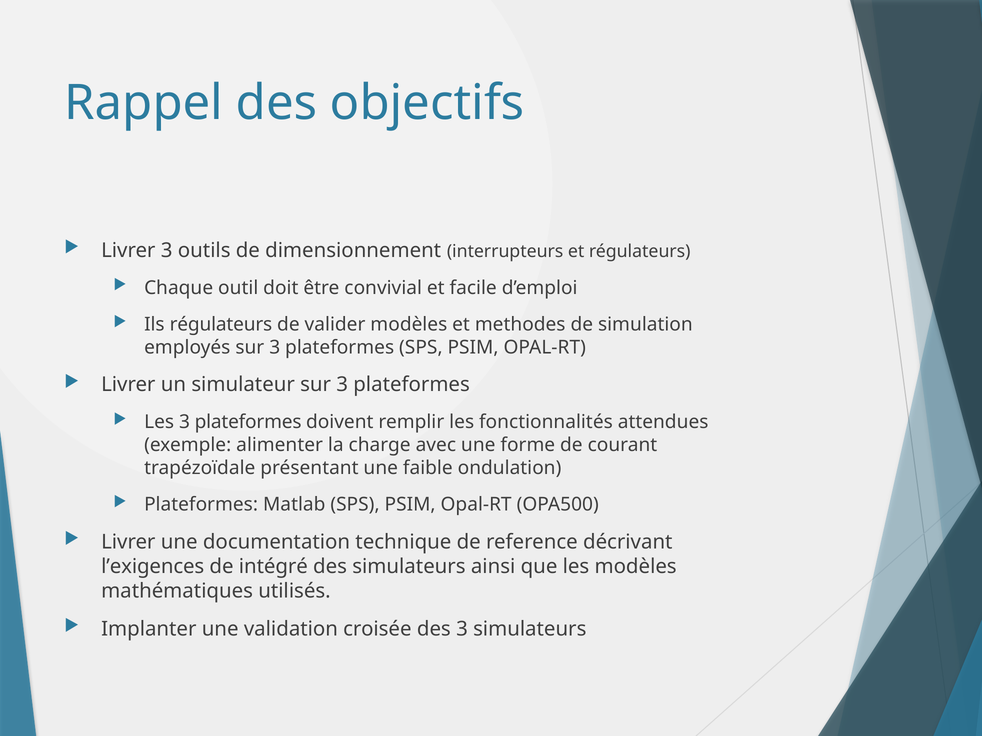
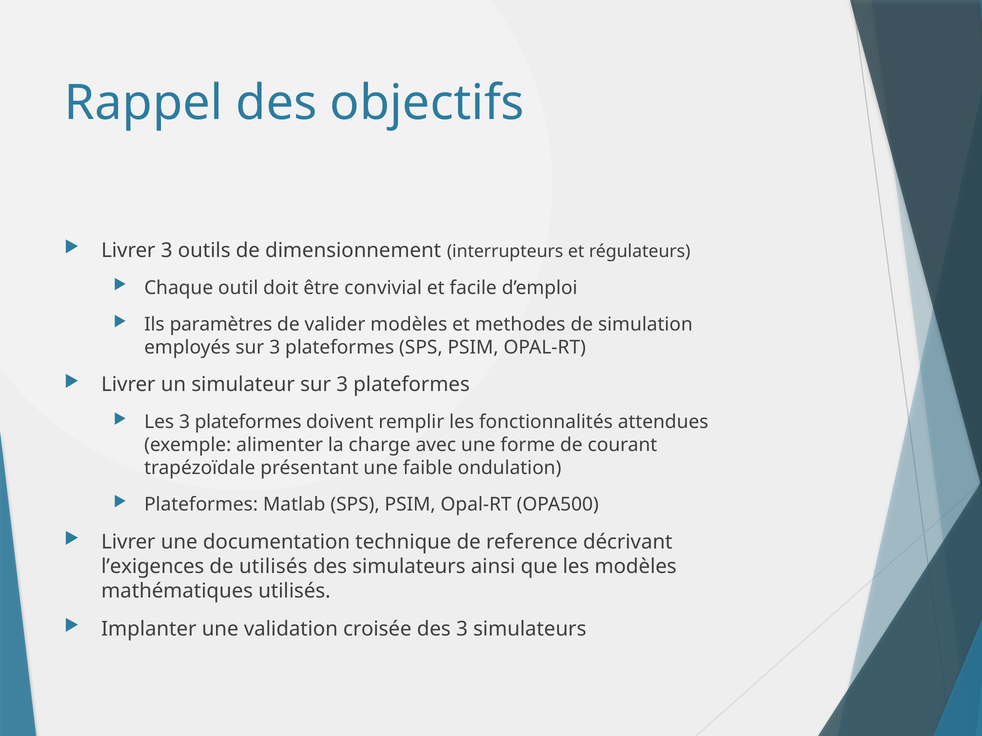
Ils régulateurs: régulateurs -> paramètres (221, 325)
de intégré: intégré -> utilisés (273, 567)
